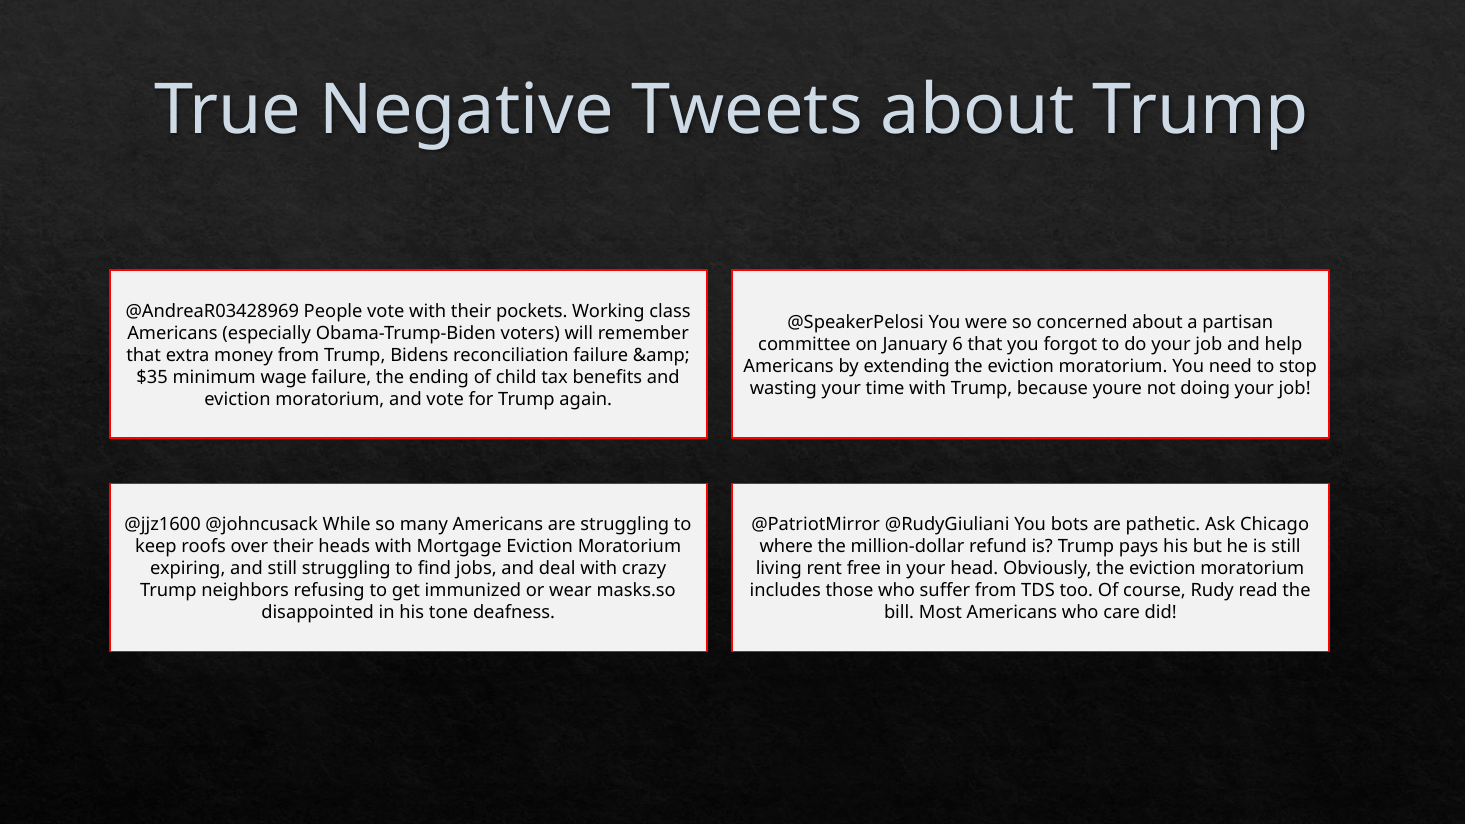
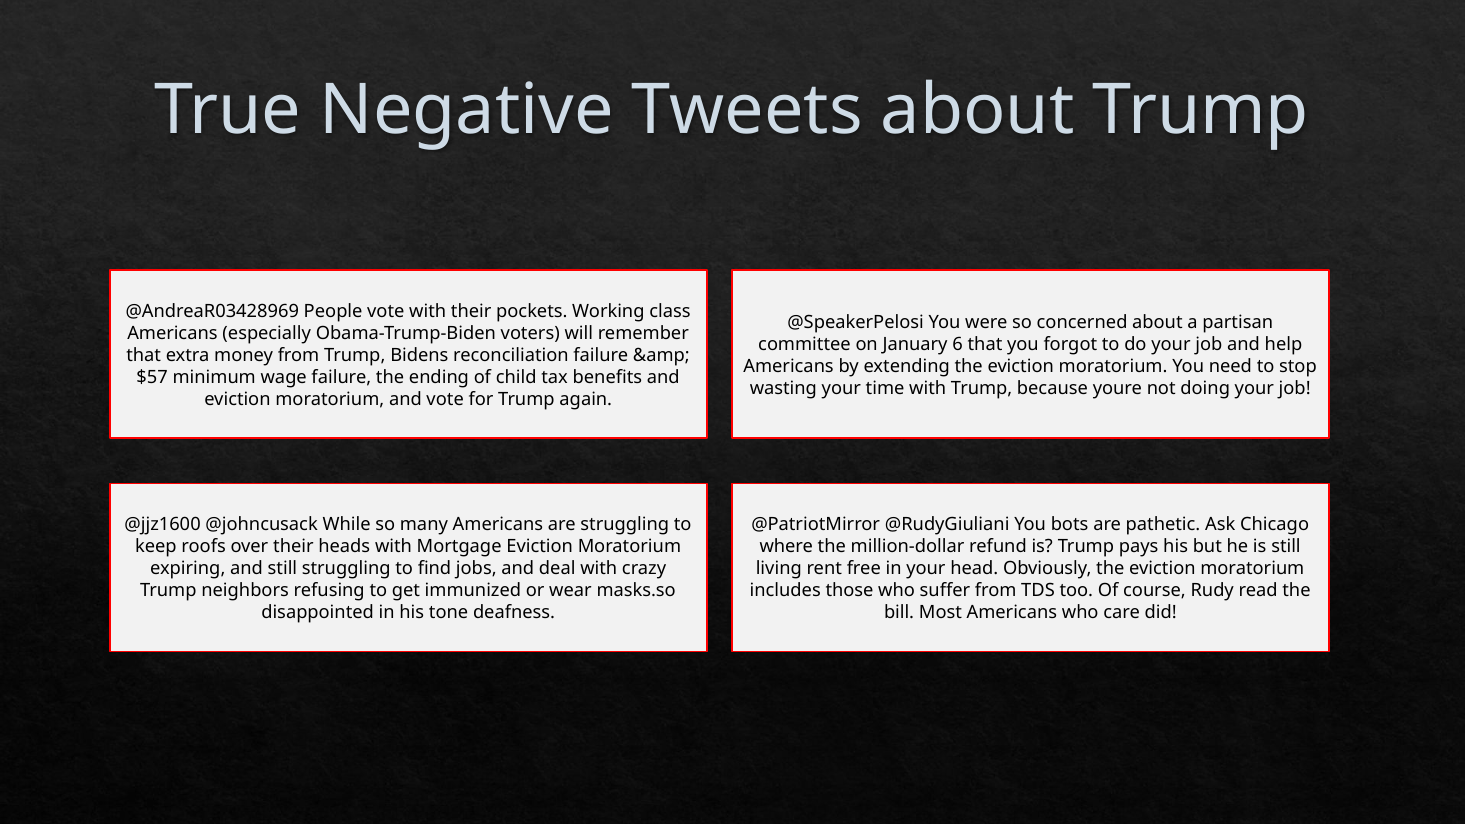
$35: $35 -> $57 (152, 377)
